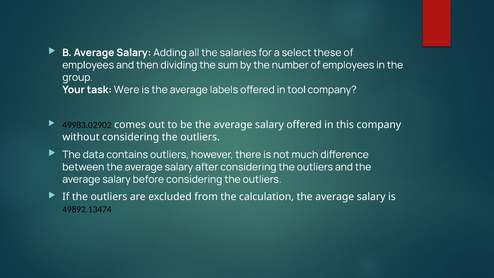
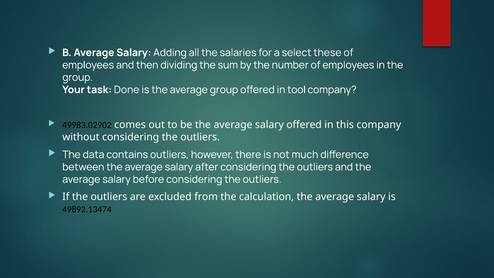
Were: Were -> Done (127, 90)
average labels: labels -> group (224, 90)
